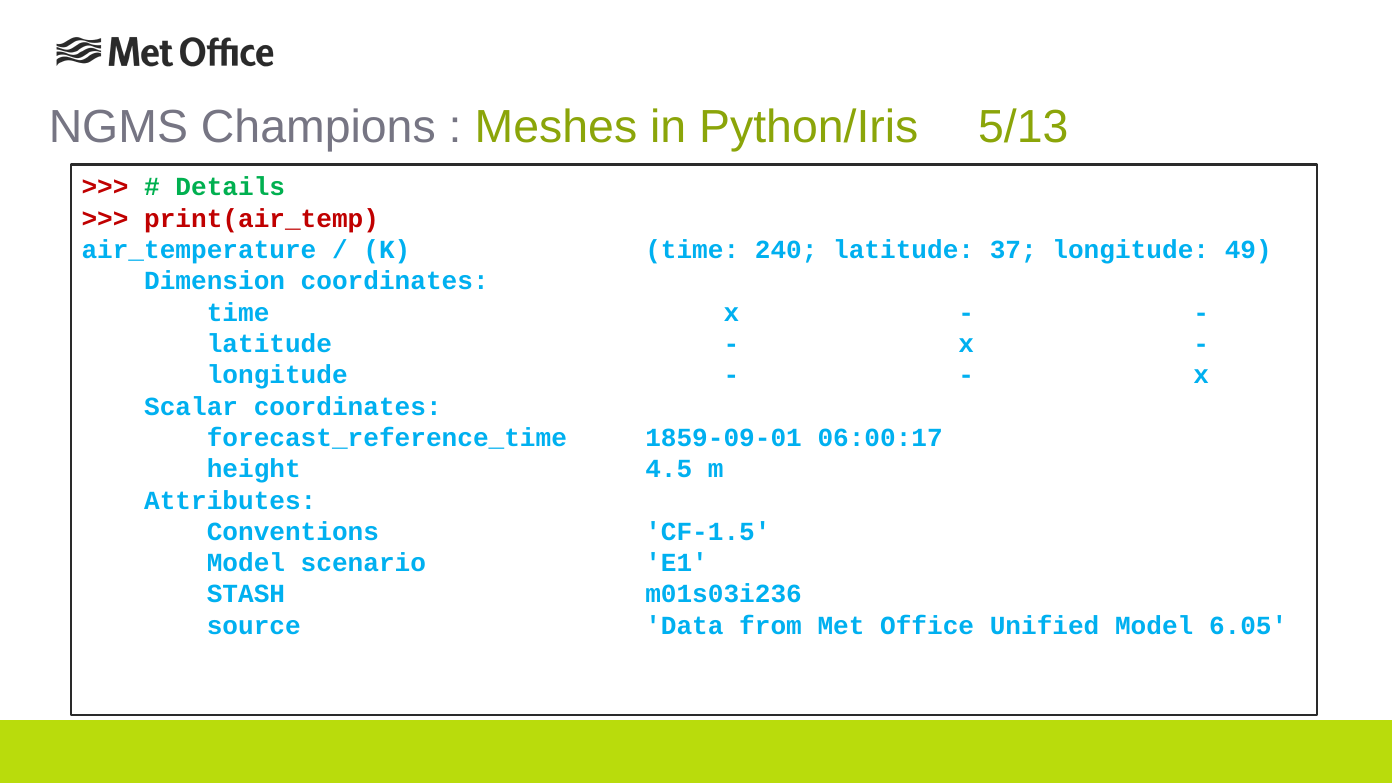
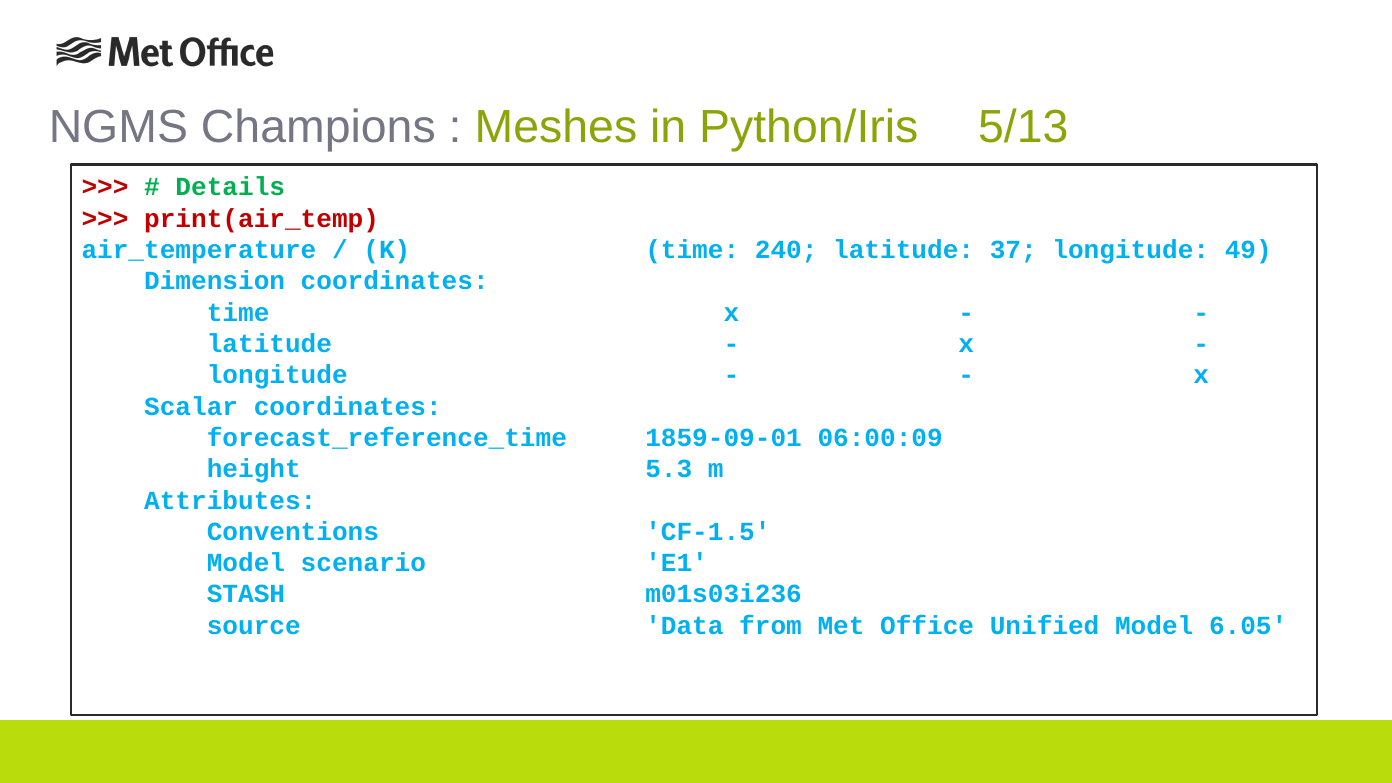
06:00:17: 06:00:17 -> 06:00:09 (880, 438)
4.5: 4.5 -> 5.3 (669, 469)
